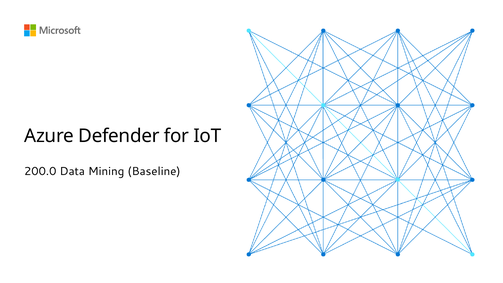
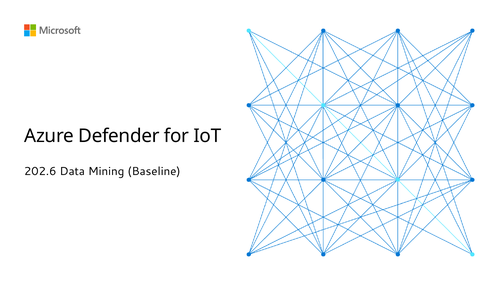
200.0: 200.0 -> 202.6 (40, 171)
